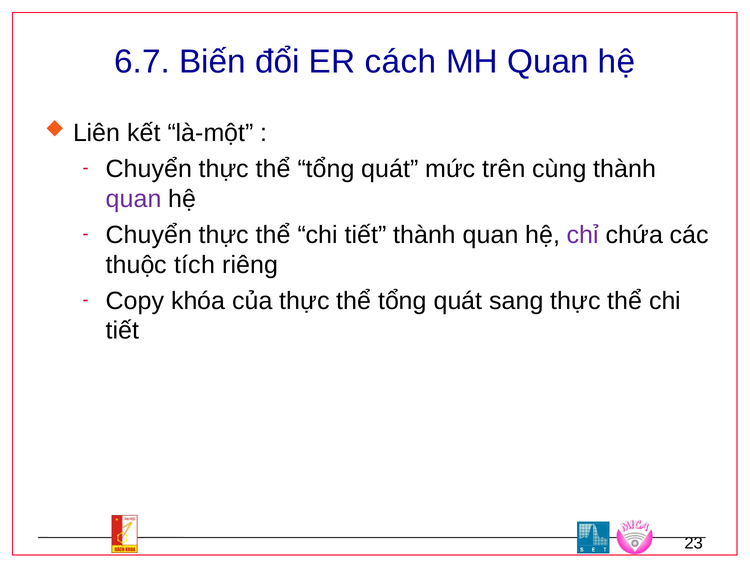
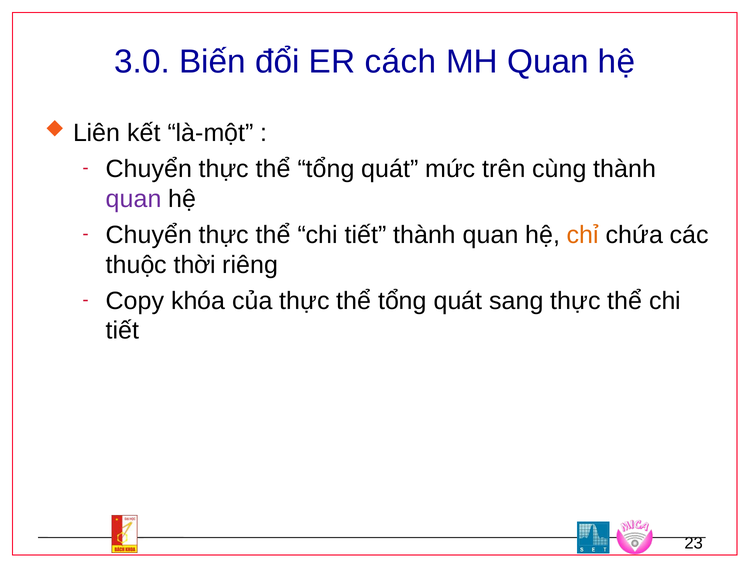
6.7: 6.7 -> 3.0 (142, 62)
chỉ colour: purple -> orange (583, 235)
tích: tích -> thời (195, 265)
